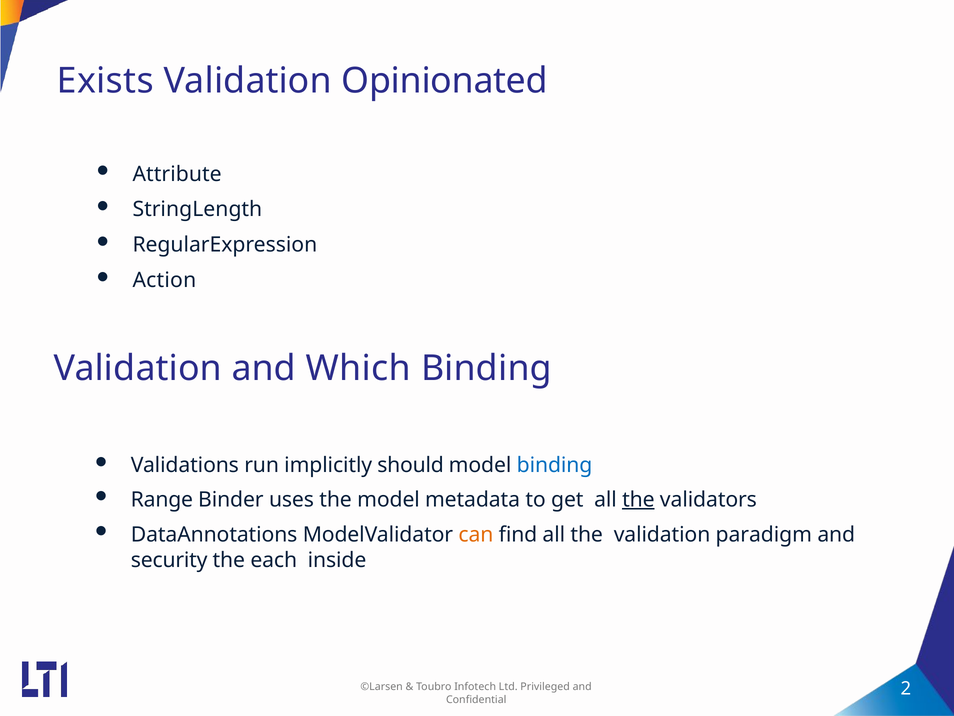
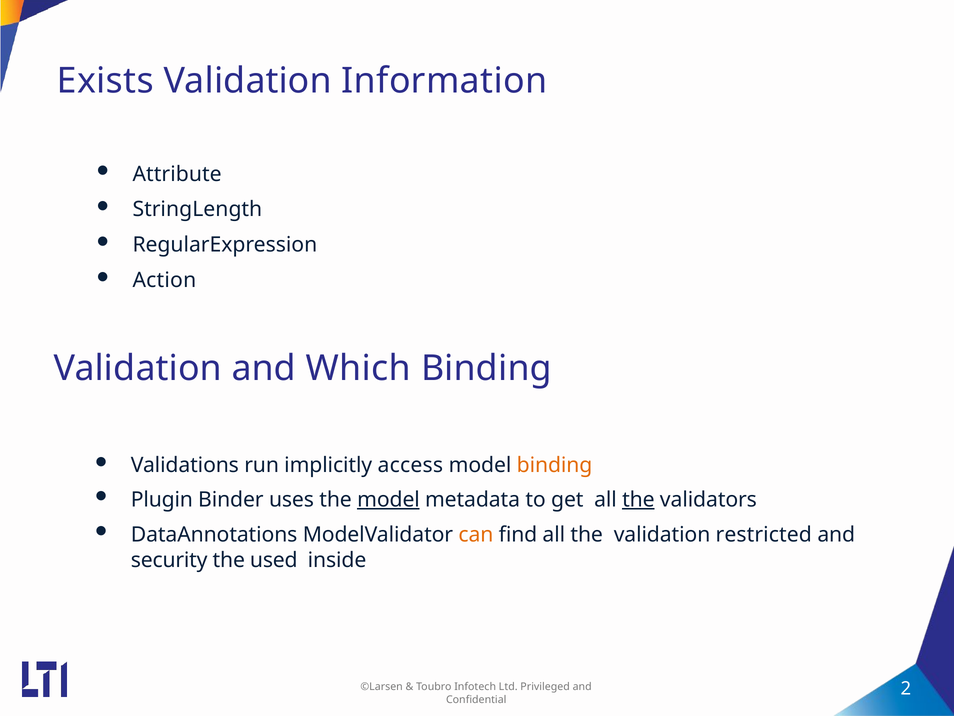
Opinionated: Opinionated -> Information (444, 81)
should: should -> access (410, 465)
binding colour: blue -> orange (555, 465)
Range: Range -> Plugin (162, 499)
model underline: none -> present (389, 499)
paradigm: paradigm -> restricted (764, 534)
each: each -> used (274, 560)
